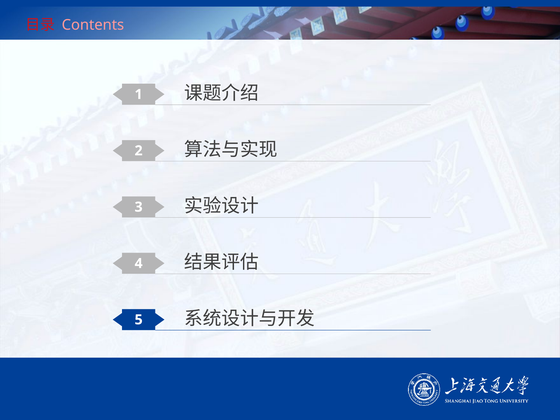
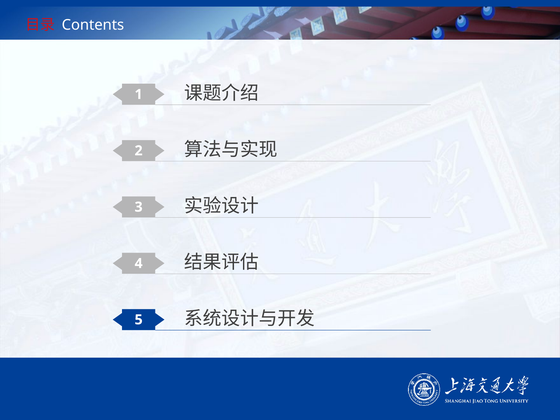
Contents colour: pink -> white (93, 25)
